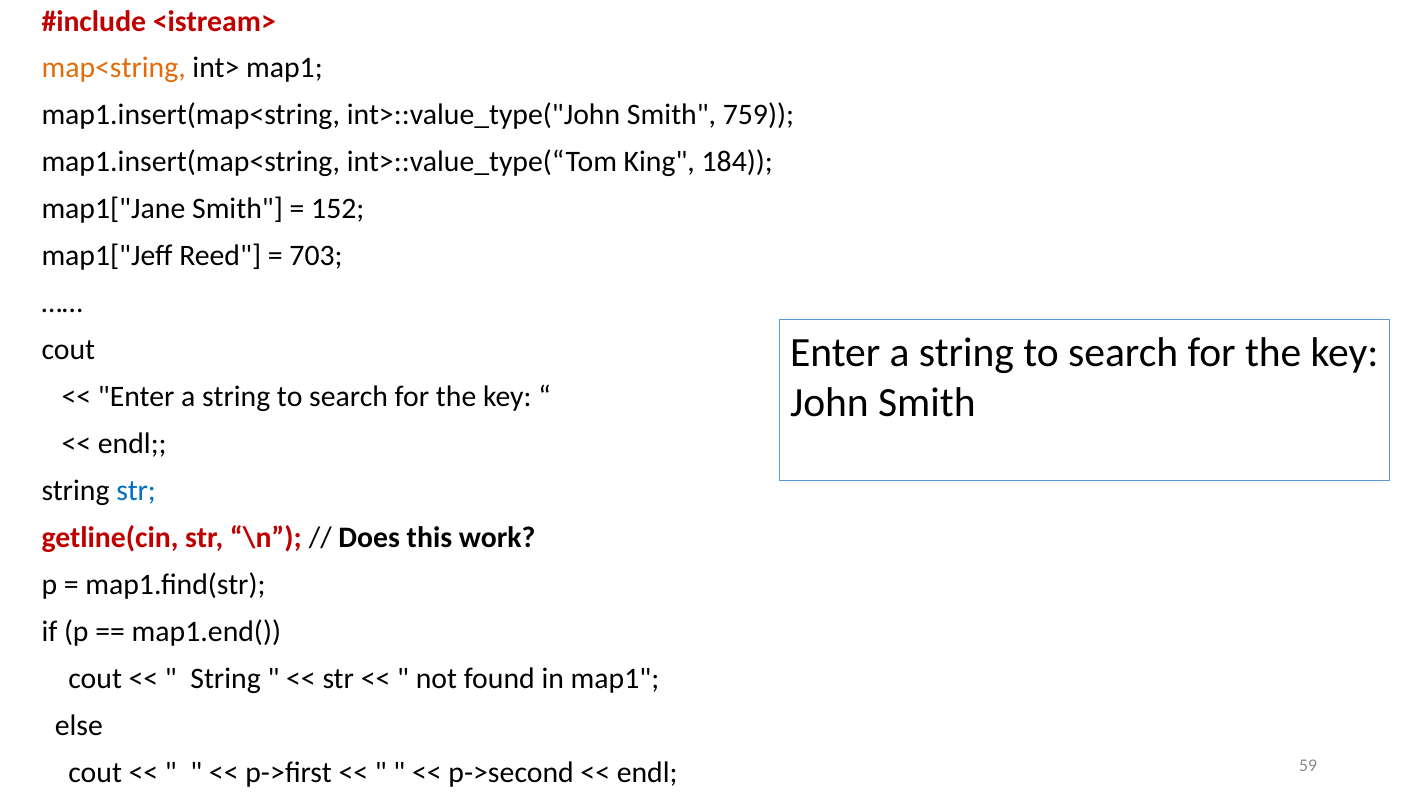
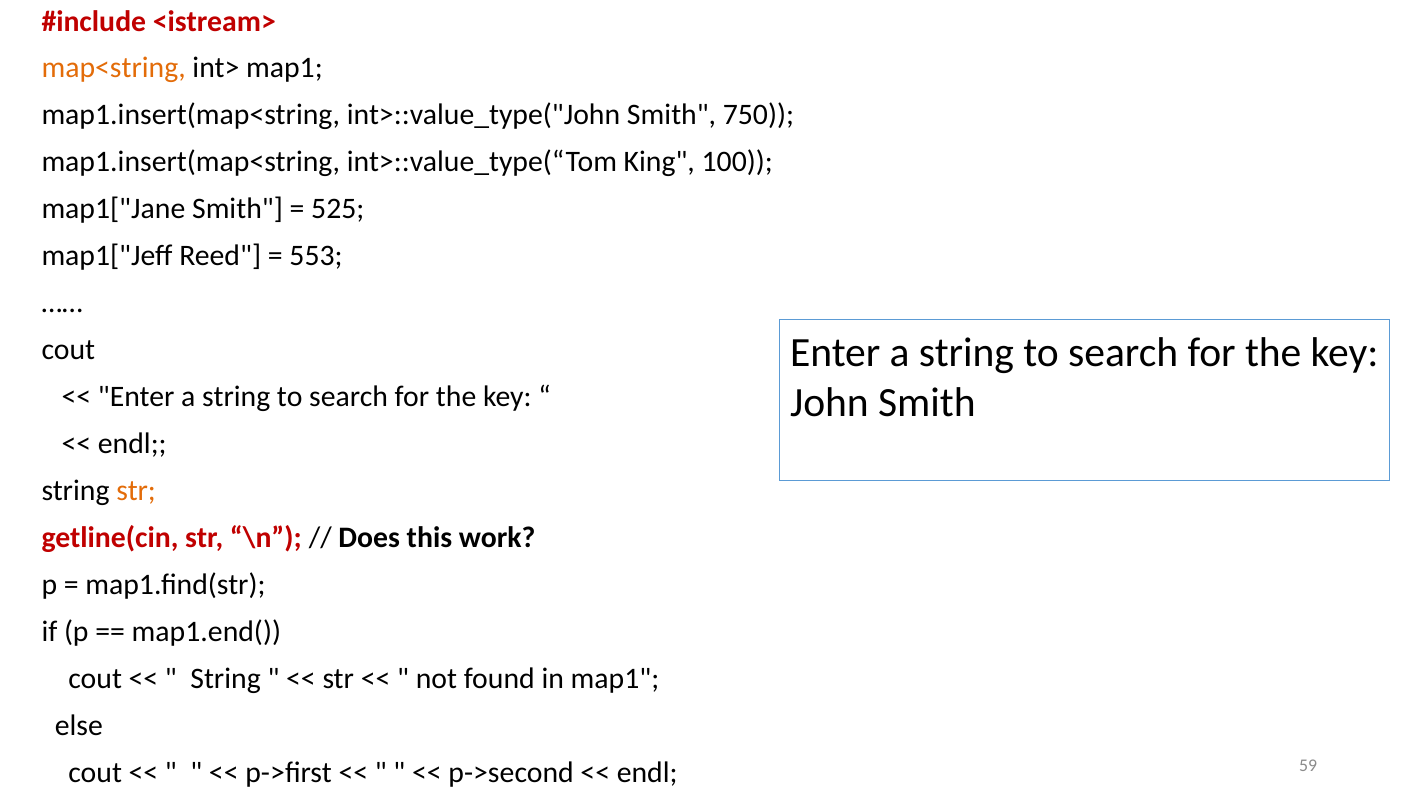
759: 759 -> 750 (758, 115)
184: 184 -> 100 (737, 162)
152: 152 -> 525 (338, 209)
703: 703 -> 553 (316, 256)
str colour: blue -> orange (136, 491)
